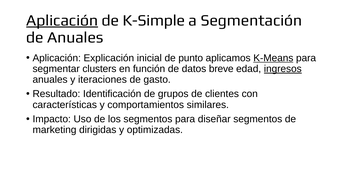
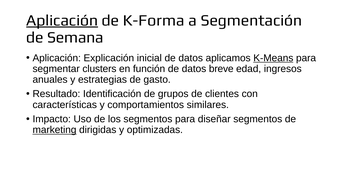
K-Simple: K-Simple -> K-Forma (154, 20)
de Anuales: Anuales -> Semana (75, 37)
punto: punto -> datos (191, 58)
ingresos underline: present -> none (283, 69)
iteraciones: iteraciones -> estrategias (102, 80)
marketing underline: none -> present (54, 130)
